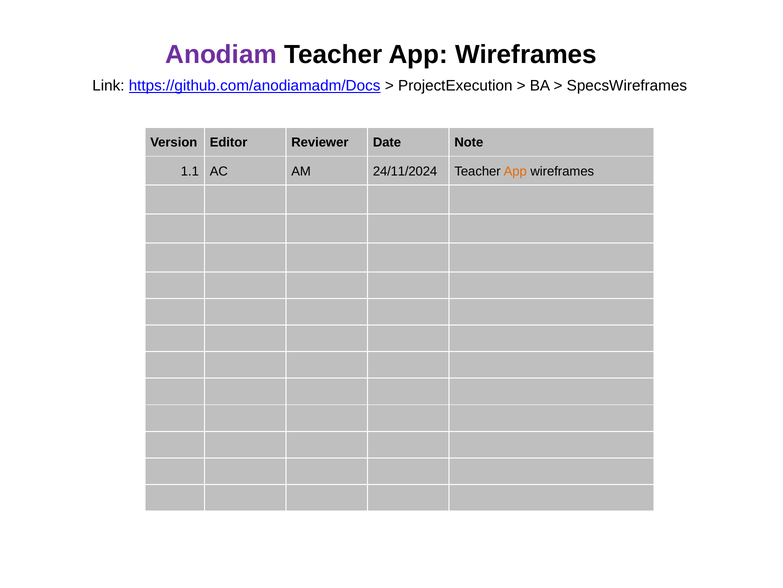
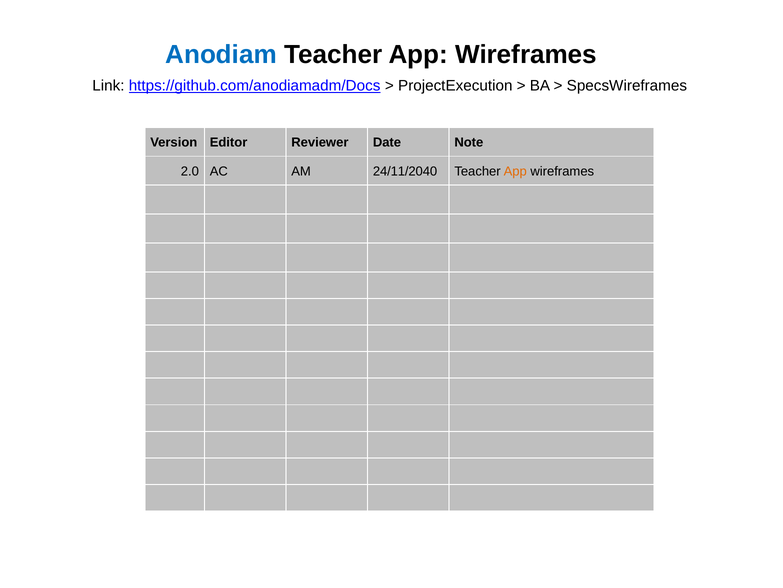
Anodiam colour: purple -> blue (221, 54)
1.1: 1.1 -> 2.0 (190, 171)
24/11/2024: 24/11/2024 -> 24/11/2040 (405, 171)
